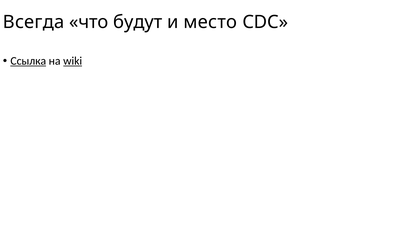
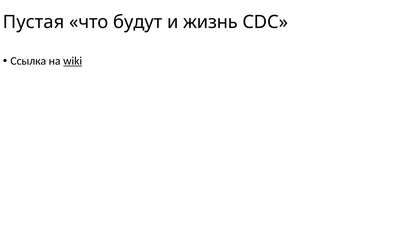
Всегда: Всегда -> Пустая (34, 22)
место: место -> жизнь (210, 22)
Ссылка underline: present -> none (28, 61)
